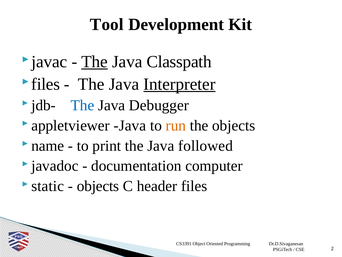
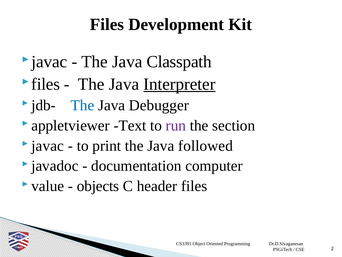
Tool: Tool -> Files (107, 25)
The underline: present -> none (95, 62)
appletviewer Java: Java -> Text (130, 125)
run colour: orange -> purple (176, 125)
the objects: objects -> section (234, 125)
name: name -> javac (48, 145)
static: static -> value (48, 186)
